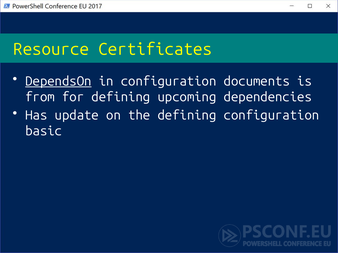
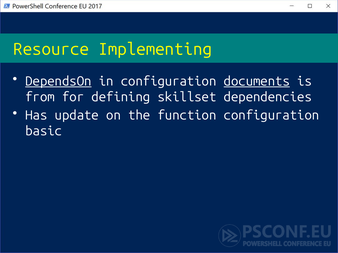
Certificates: Certificates -> Implementing (155, 49)
documents underline: none -> present (257, 81)
upcoming: upcoming -> skillset (187, 97)
the defining: defining -> function (187, 116)
